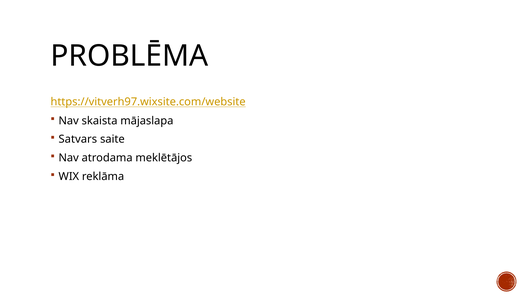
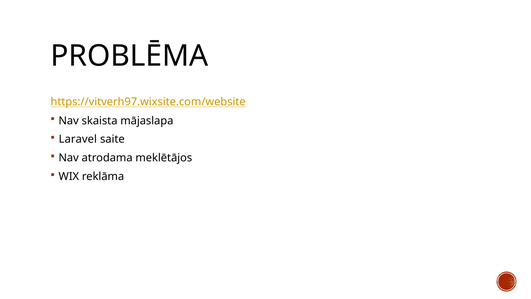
Satvars: Satvars -> Laravel (78, 139)
